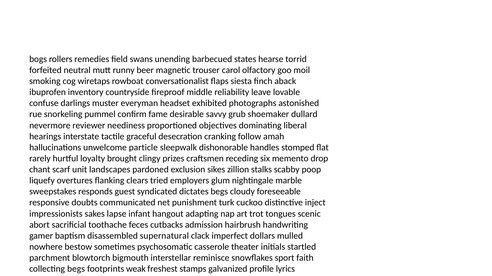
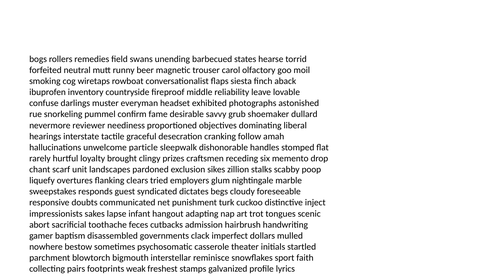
supernatural: supernatural -> governments (164, 236)
collecting begs: begs -> pairs (76, 270)
